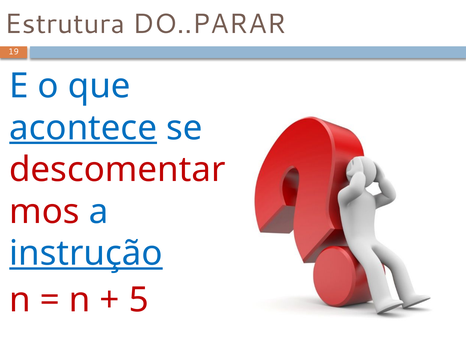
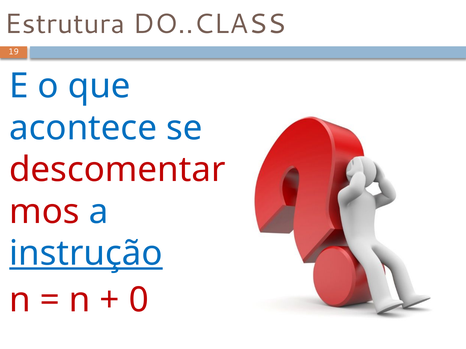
DO..PARAR: DO..PARAR -> DO..CLASS (209, 24)
acontece underline: present -> none (83, 128)
5: 5 -> 0 (139, 300)
